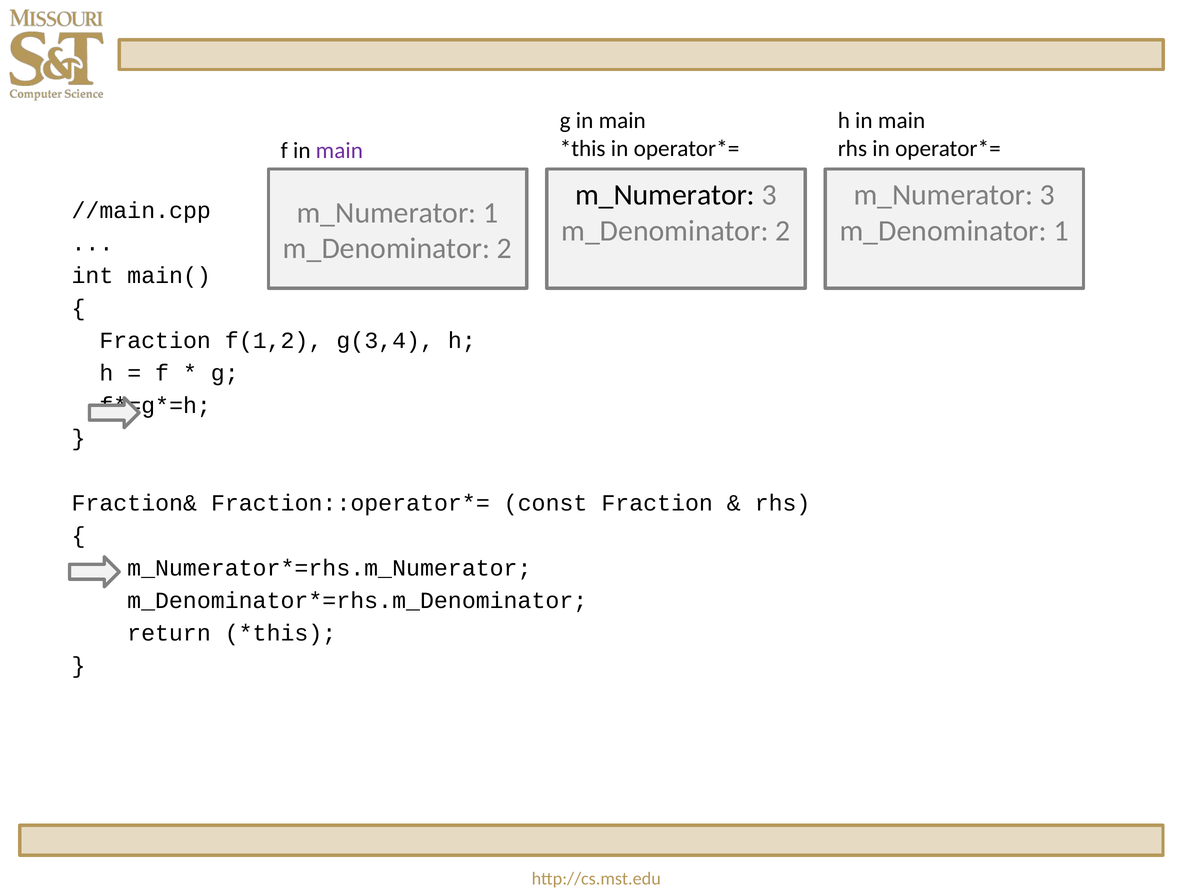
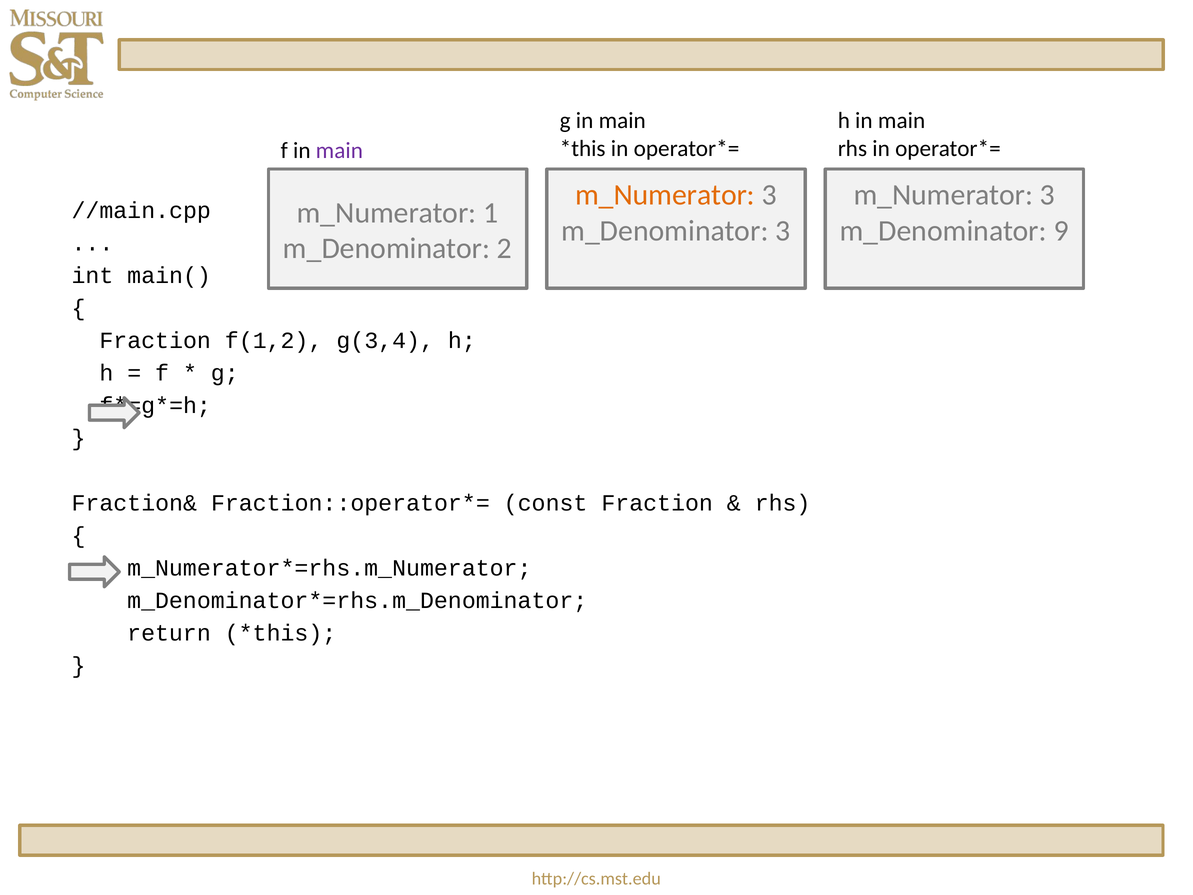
m_Numerator colour: black -> orange (665, 195)
2: 2 -> 3 (783, 231)
m_Denominator 1: 1 -> 9 (1061, 231)
